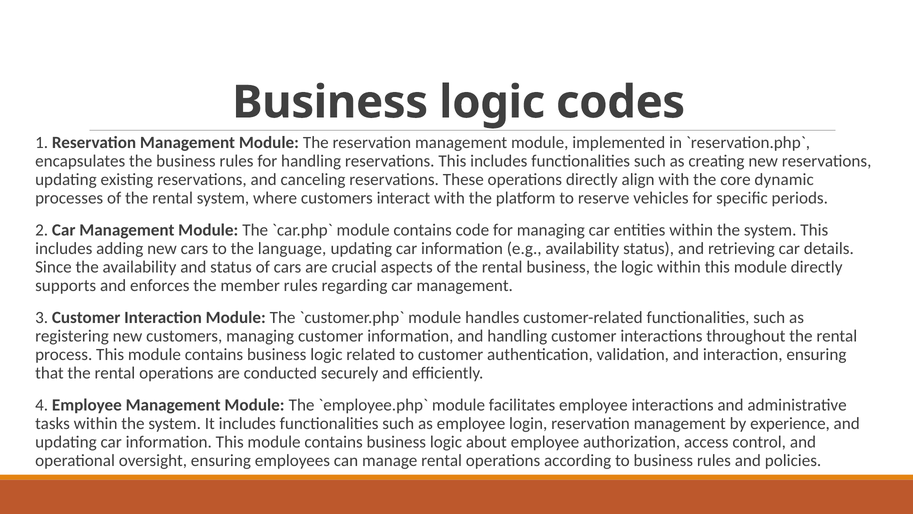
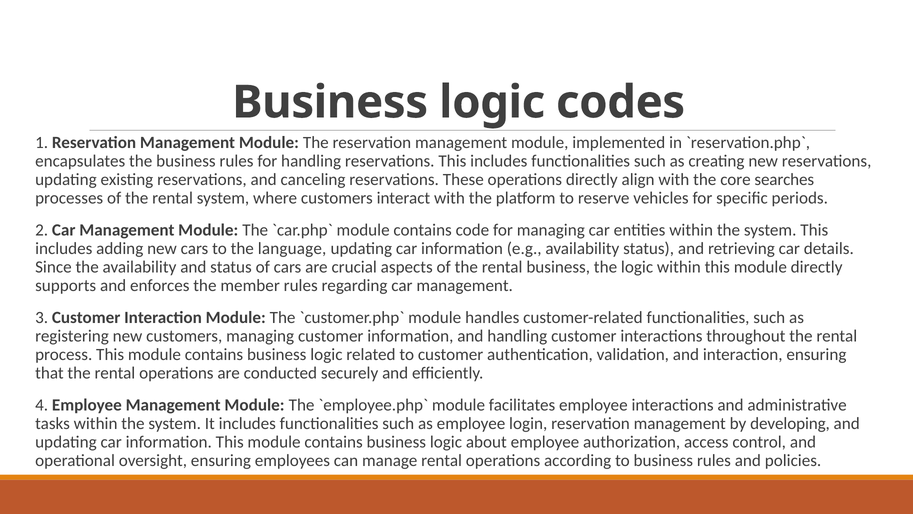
dynamic: dynamic -> searches (784, 180)
experience: experience -> developing (790, 423)
